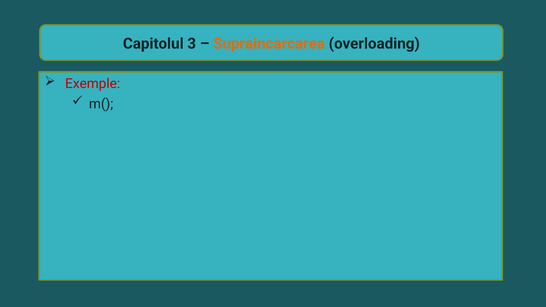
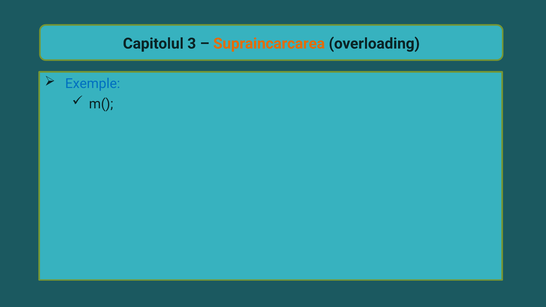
Exemple colour: red -> blue (93, 84)
